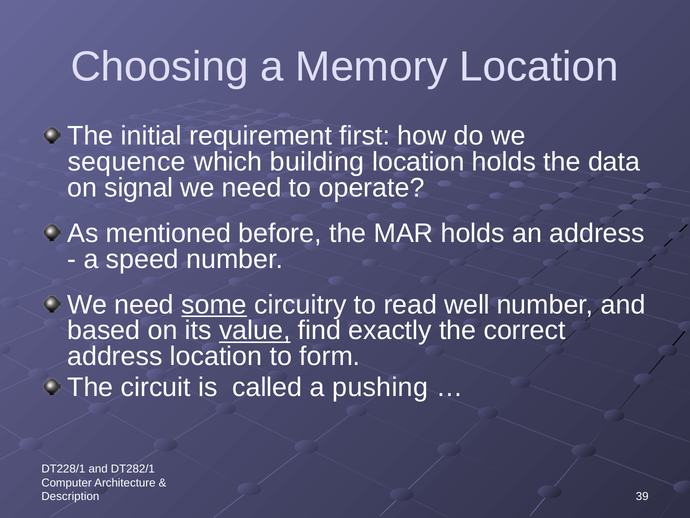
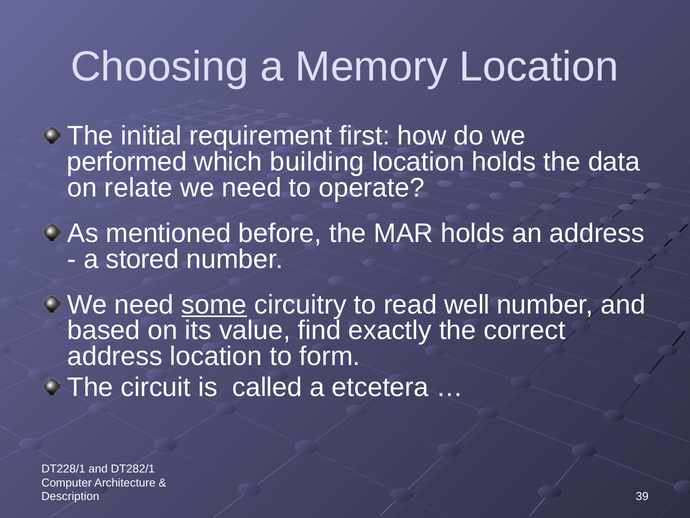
sequence: sequence -> performed (127, 162)
signal: signal -> relate (139, 188)
speed: speed -> stored (142, 259)
value underline: present -> none (255, 330)
pushing: pushing -> etcetera (380, 387)
